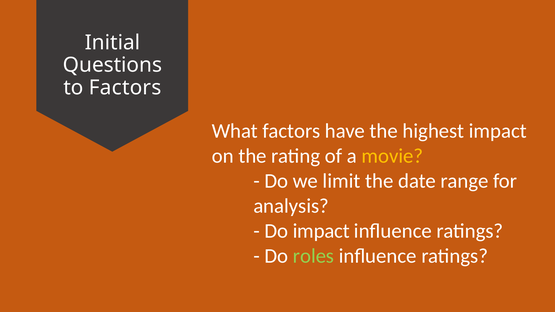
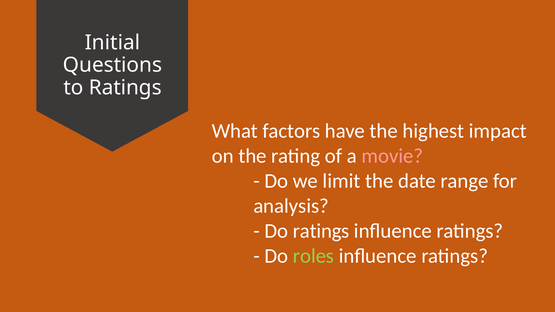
to Factors: Factors -> Ratings (125, 88)
movie colour: yellow -> pink (392, 156)
Do impact: impact -> ratings (321, 231)
